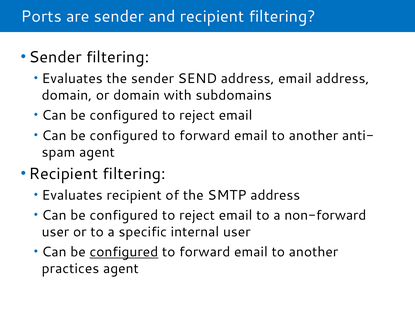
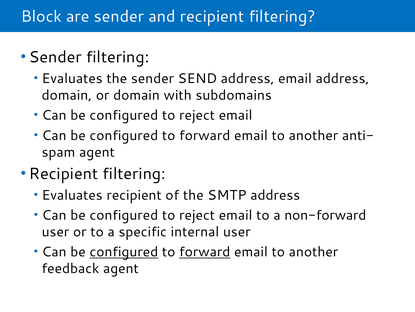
Ports: Ports -> Block (41, 16)
forward underline: none -> present (205, 251)
practices: practices -> feedback (70, 268)
